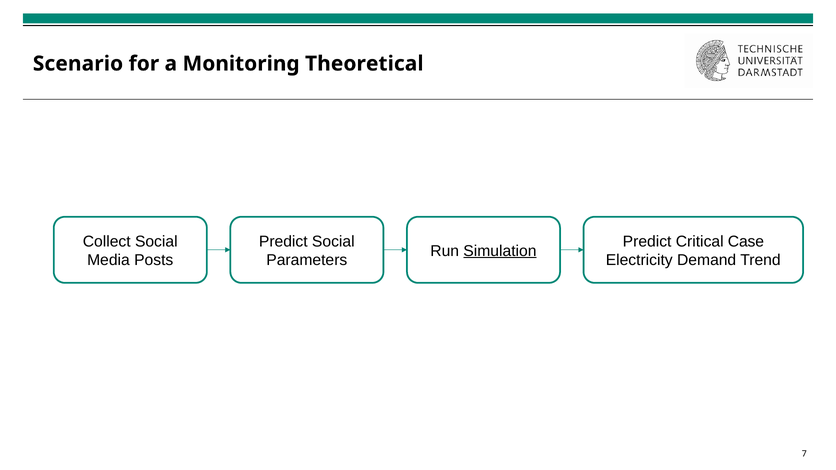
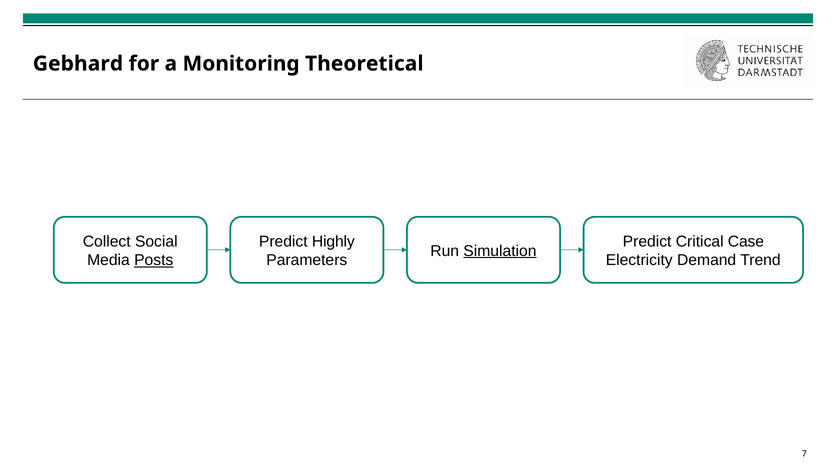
Scenario: Scenario -> Gebhard (78, 64)
Predict Social: Social -> Highly (333, 242)
Posts underline: none -> present (154, 260)
